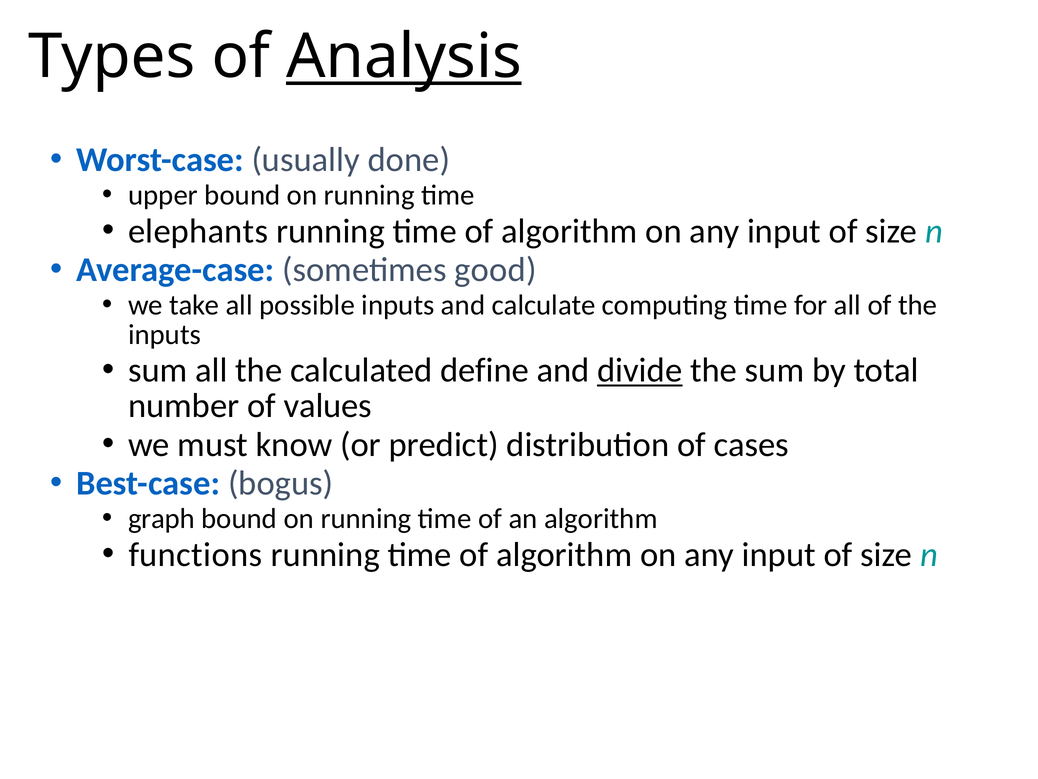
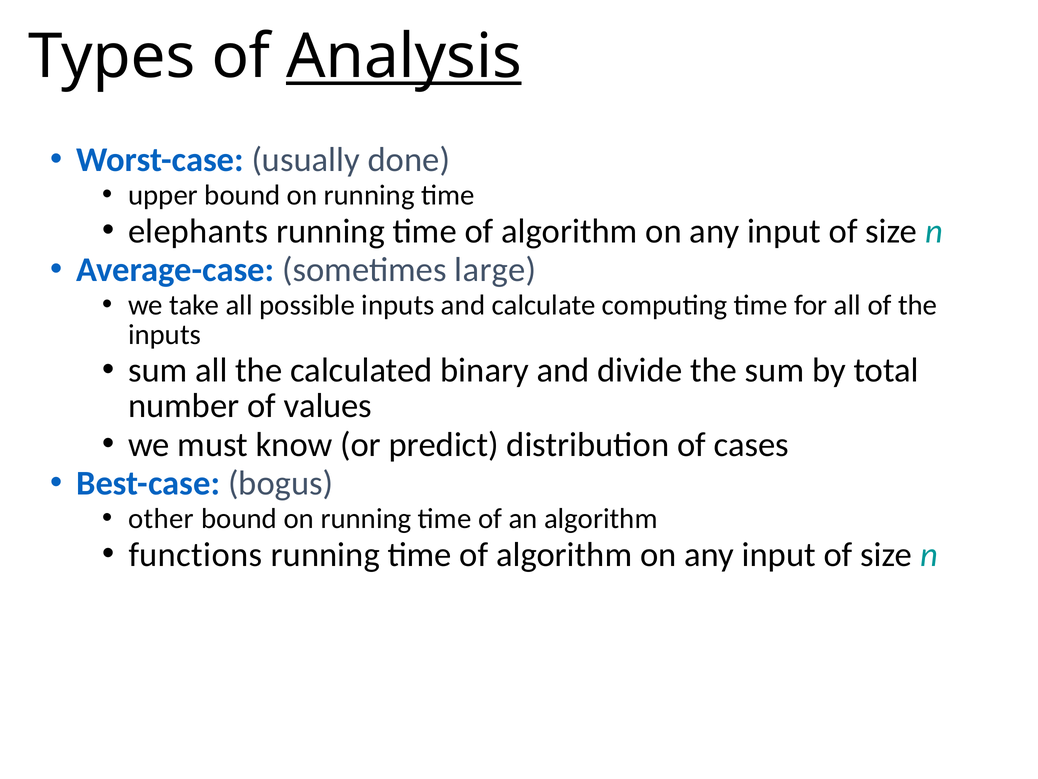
good: good -> large (495, 270)
define: define -> binary (485, 370)
divide underline: present -> none (640, 370)
graph: graph -> other (161, 519)
